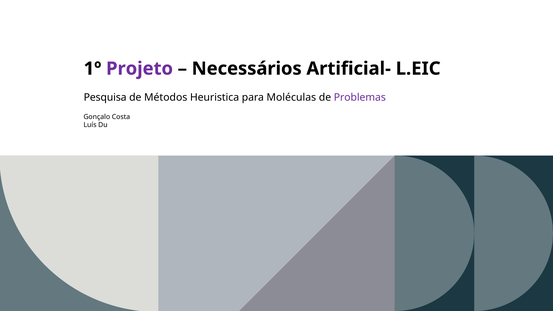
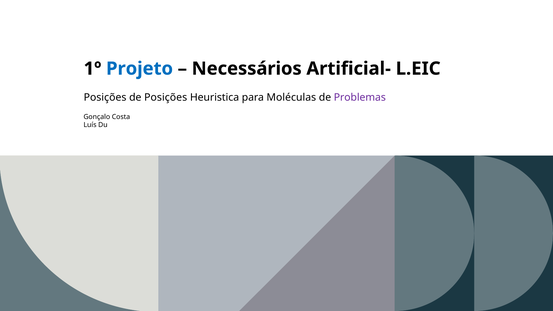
Projeto colour: purple -> blue (140, 69)
Pesquisa: Pesquisa -> Posições (105, 97)
de Métodos: Métodos -> Posições (166, 97)
